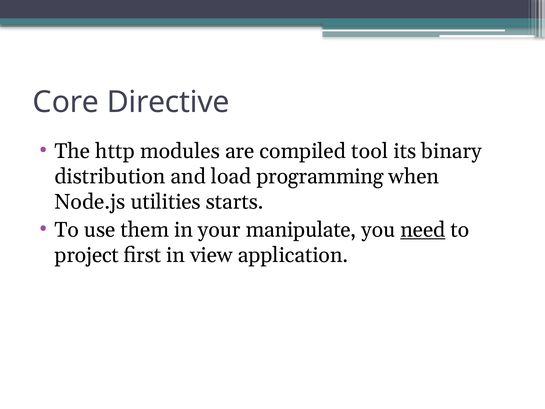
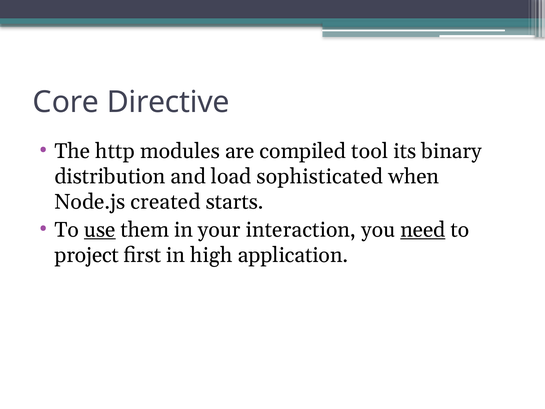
programming: programming -> sophisticated (320, 176)
utilities: utilities -> created (166, 202)
use underline: none -> present (100, 230)
manipulate: manipulate -> interaction (301, 230)
view: view -> high (211, 255)
